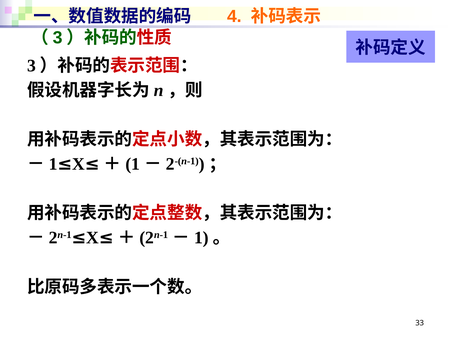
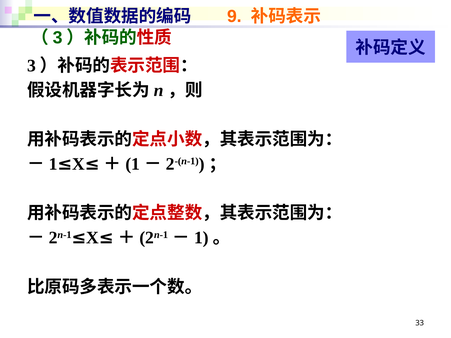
4: 4 -> 9 (235, 16)
